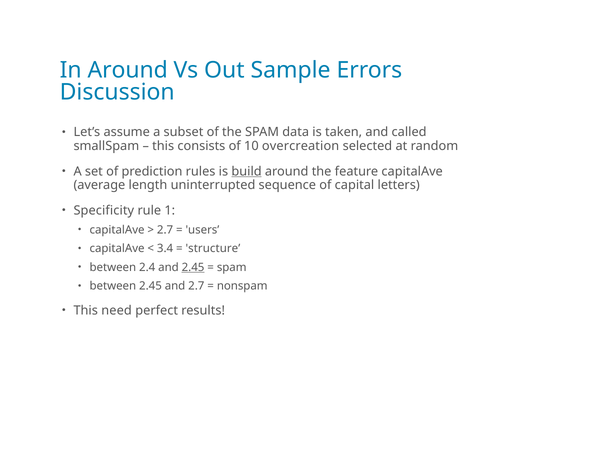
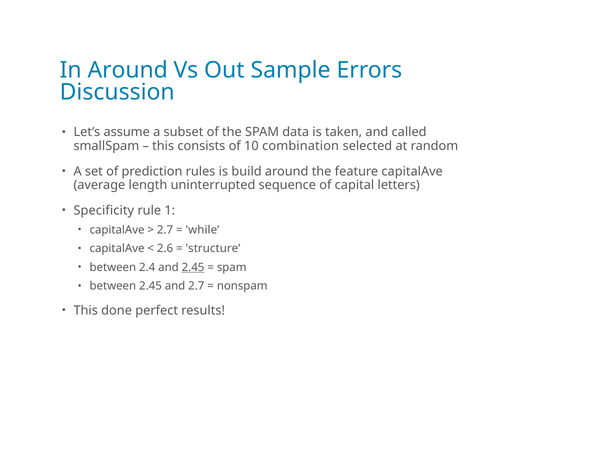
overcreation: overcreation -> combination (301, 146)
build underline: present -> none (247, 172)
users: users -> while (202, 230)
3.4: 3.4 -> 2.6 (165, 249)
need: need -> done (117, 311)
